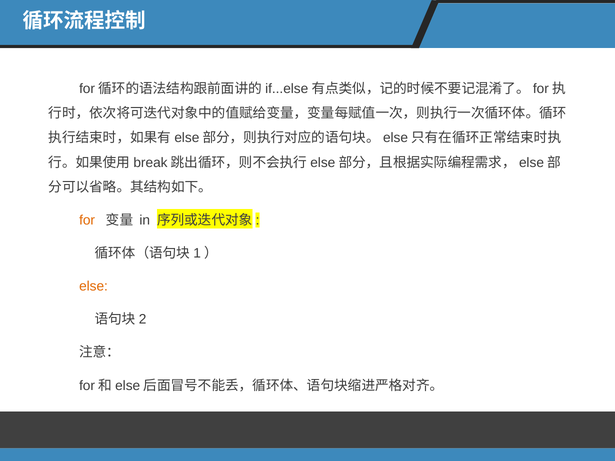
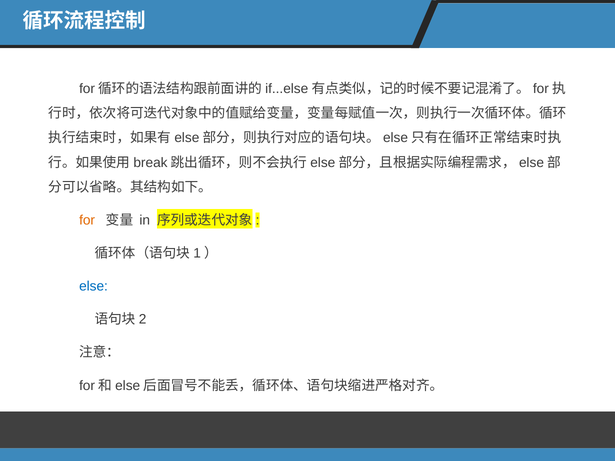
else colour: orange -> blue (94, 286)
